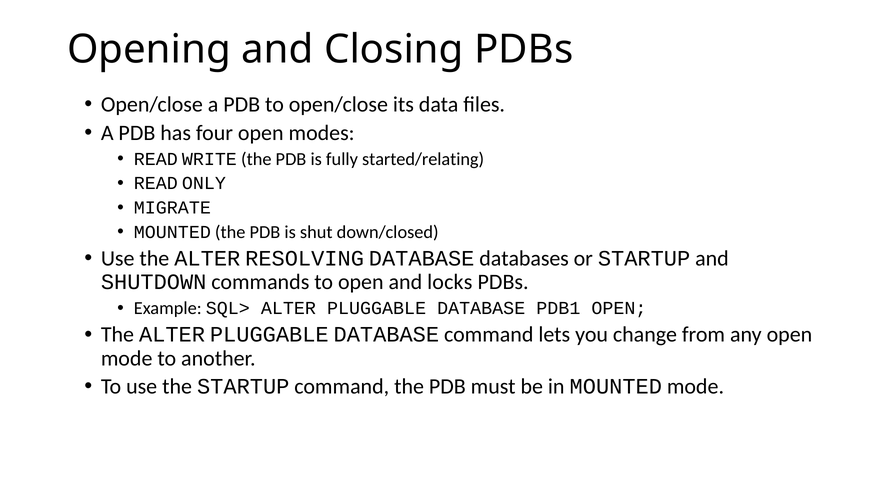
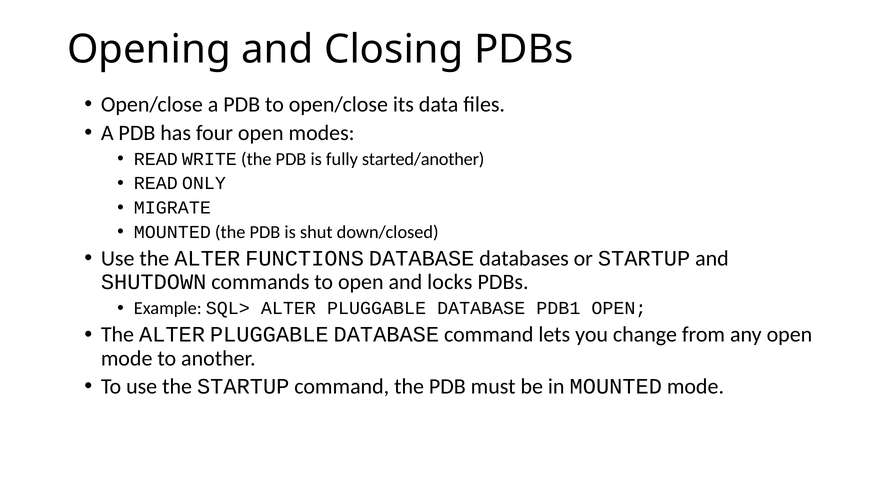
started/relating: started/relating -> started/another (423, 159)
RESOLVING: RESOLVING -> FUNCTIONS (305, 259)
